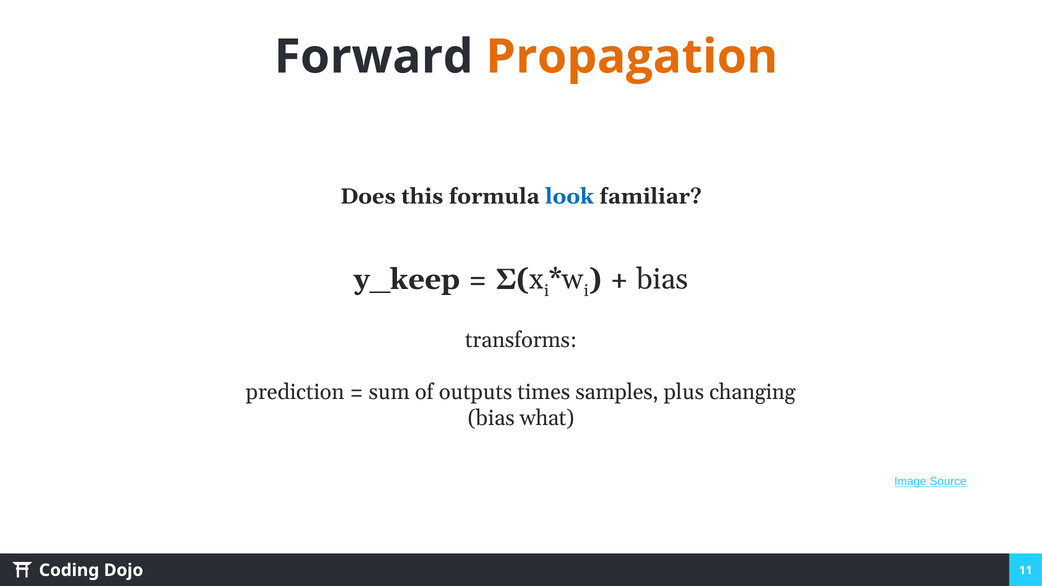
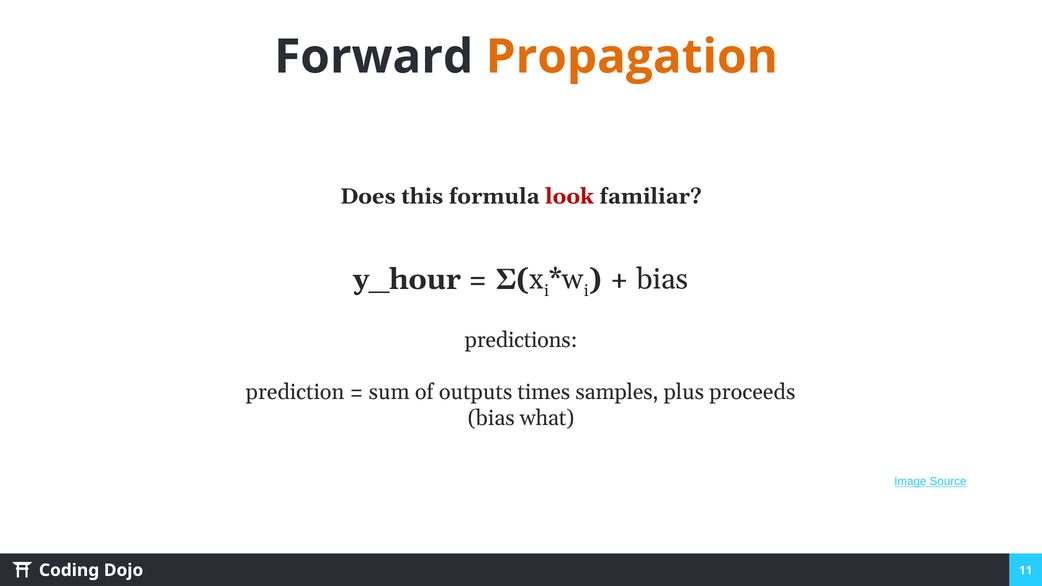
look colour: blue -> red (569, 196)
y_keep: y_keep -> y_hour (407, 279)
transforms: transforms -> predictions (521, 340)
changing: changing -> proceeds (752, 392)
